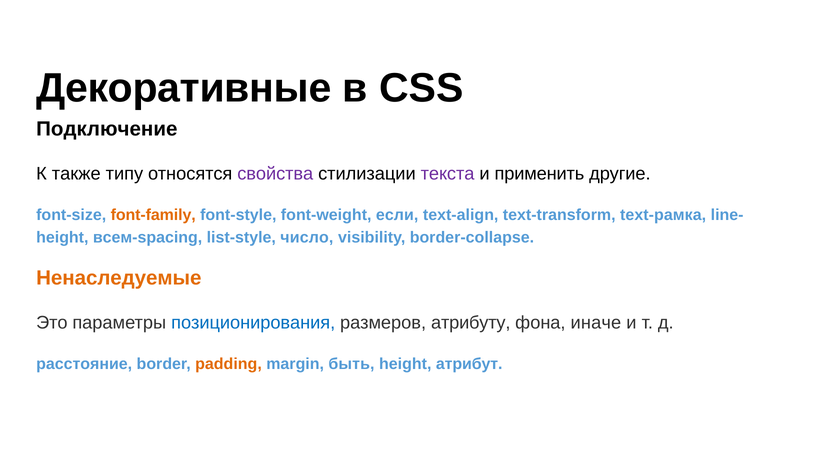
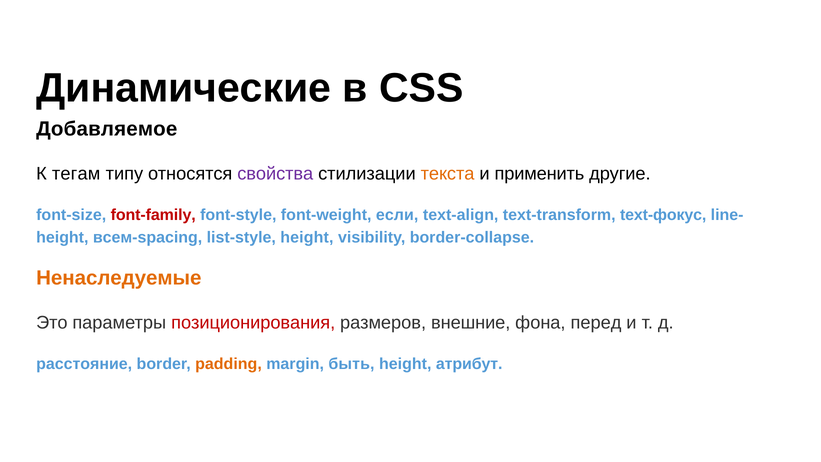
Декоративные: Декоративные -> Динамические (184, 88)
Подключение: Подключение -> Добавляемое (107, 129)
также: также -> тегам (76, 174)
текста colour: purple -> orange (448, 174)
font-family colour: orange -> red (153, 215)
text-рамка: text-рамка -> text-фокус (663, 215)
list-style число: число -> height (307, 237)
позиционирования colour: blue -> red (253, 322)
атрибуту: атрибуту -> внешние (471, 322)
иначе: иначе -> перед (596, 322)
